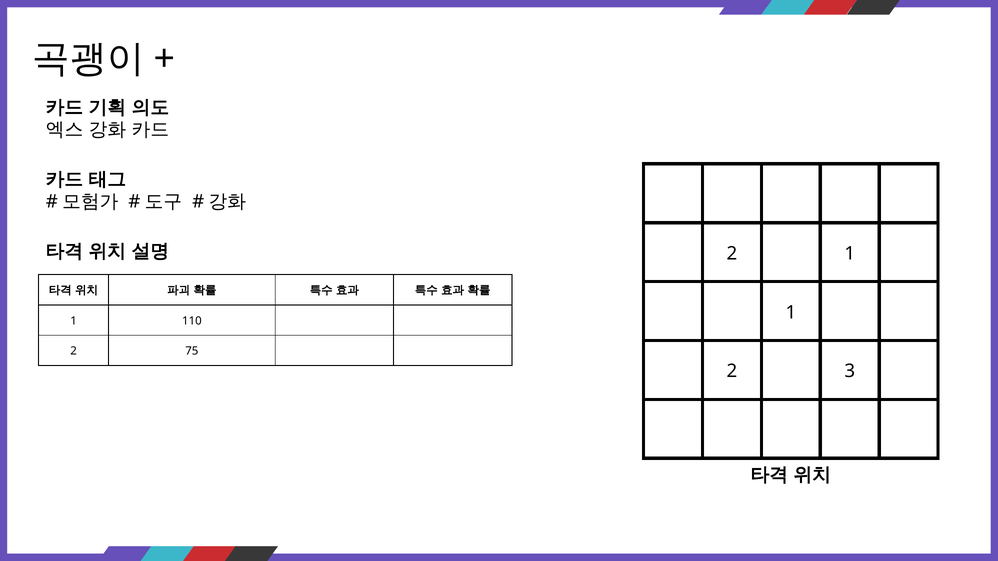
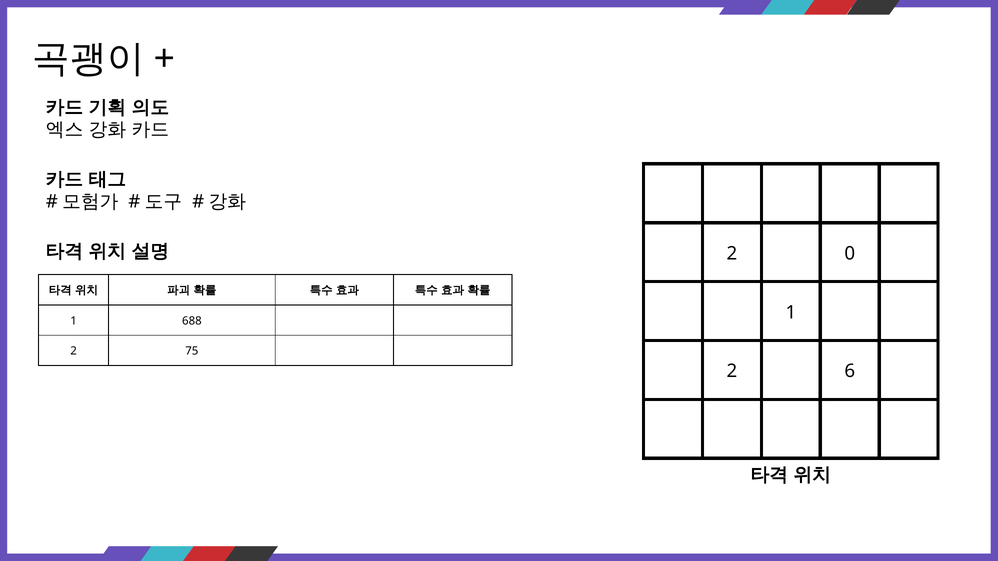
2 1: 1 -> 0 (850, 254)
110: 110 -> 688 (192, 321)
3: 3 -> 6 (850, 371)
